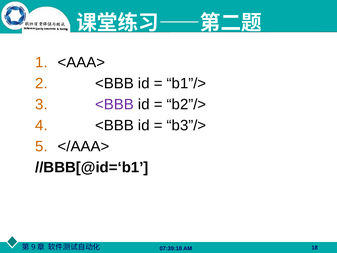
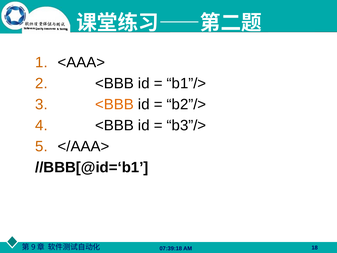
<BBB colour: purple -> orange (114, 104)
